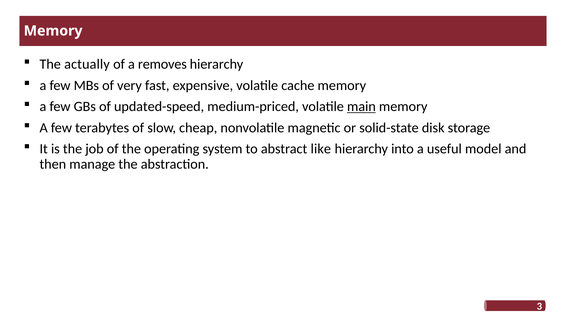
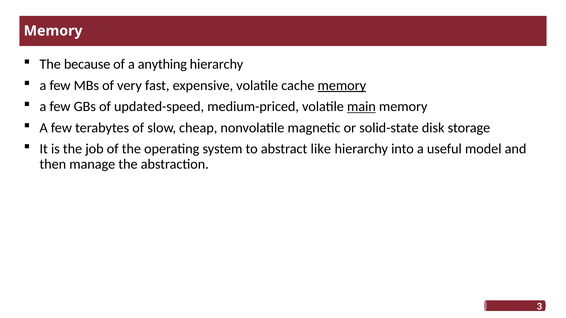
actually: actually -> because (87, 64)
removes: removes -> anything (162, 64)
memory underline: none -> present (342, 86)
